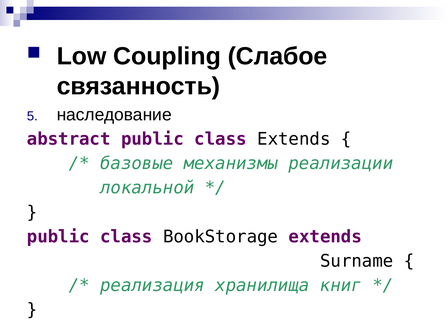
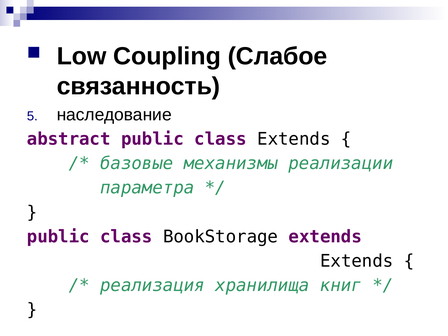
локальной: локальной -> параметра (147, 188)
Surname: Surname -> Extends (357, 261)
